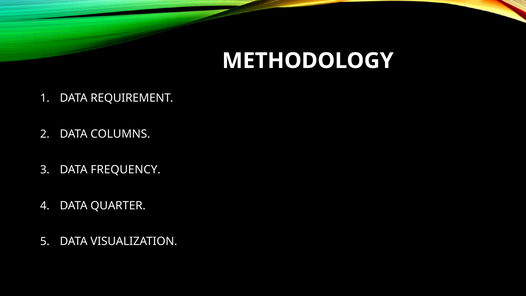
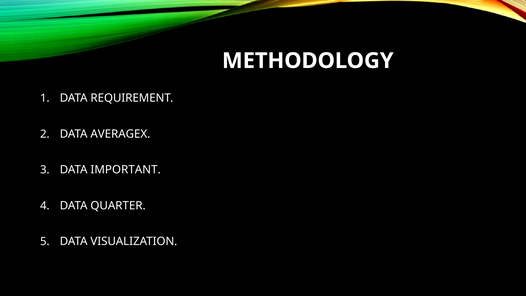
COLUMNS: COLUMNS -> AVERAGEX (120, 134)
FREQUENCY: FREQUENCY -> IMPORTANT (126, 170)
